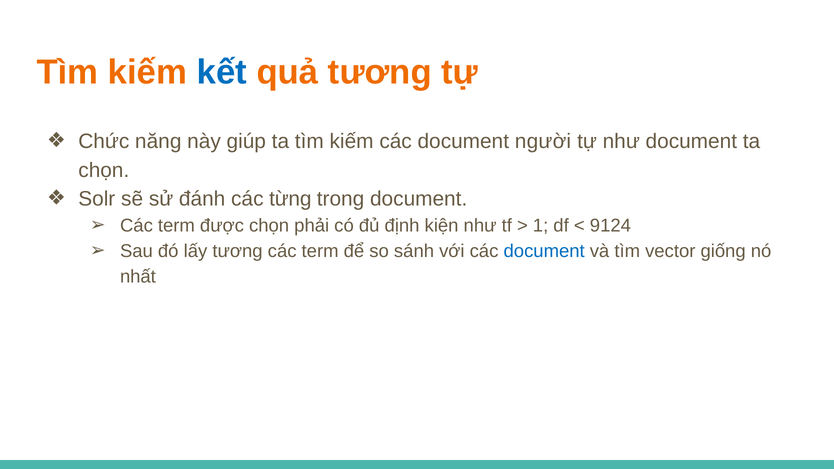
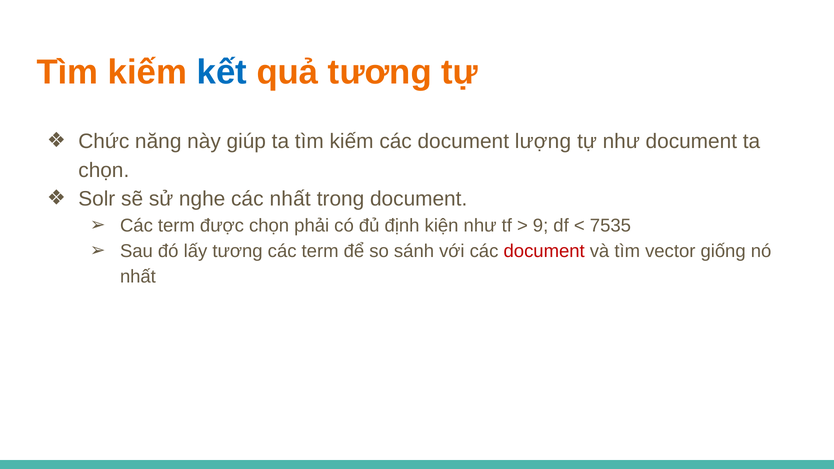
người: người -> lượng (543, 142)
đánh: đánh -> nghe (202, 199)
các từng: từng -> nhất (290, 199)
1: 1 -> 9 (541, 226)
9124: 9124 -> 7535 (610, 226)
document colour: blue -> red (544, 251)
